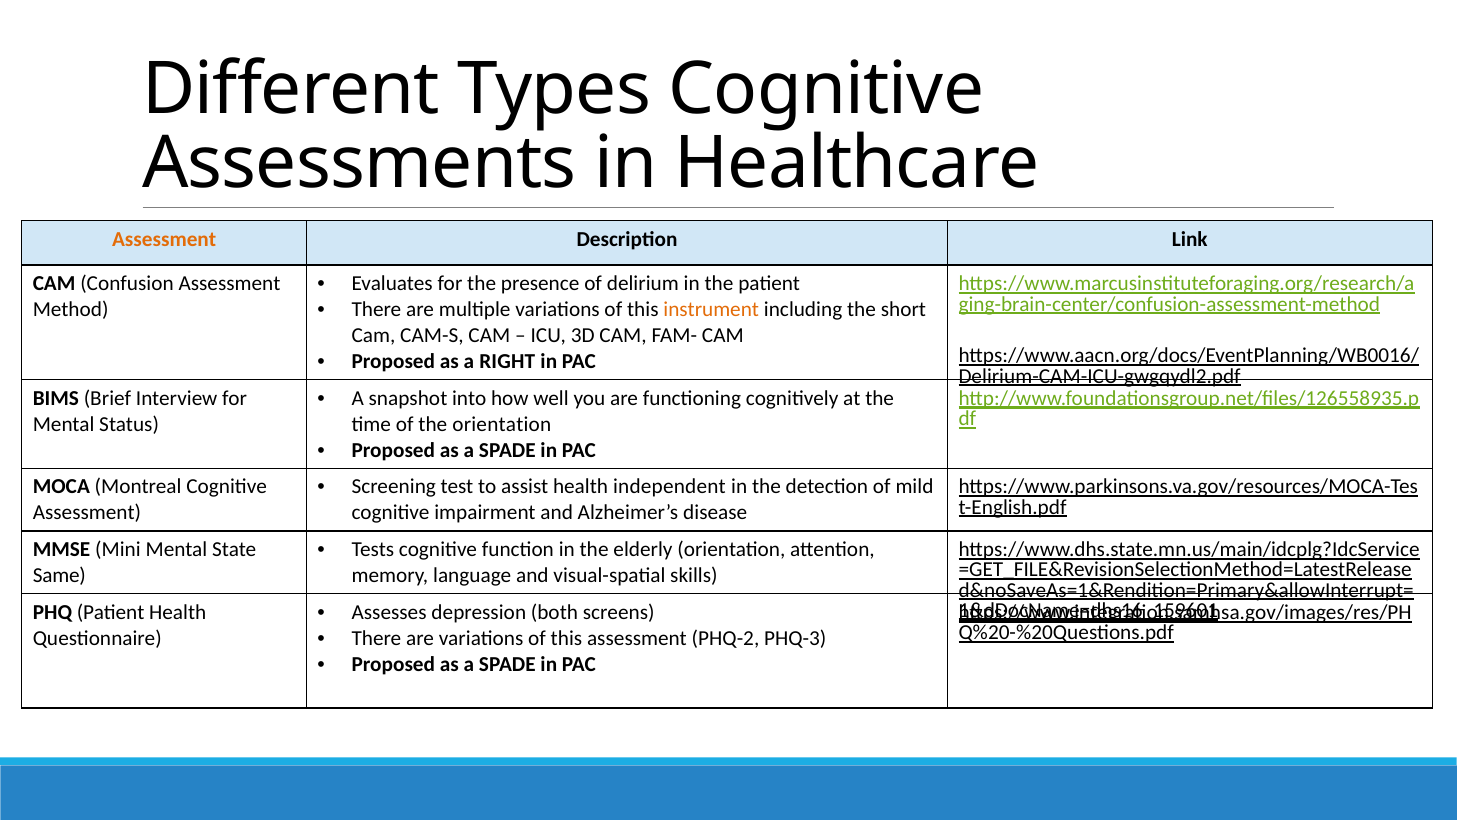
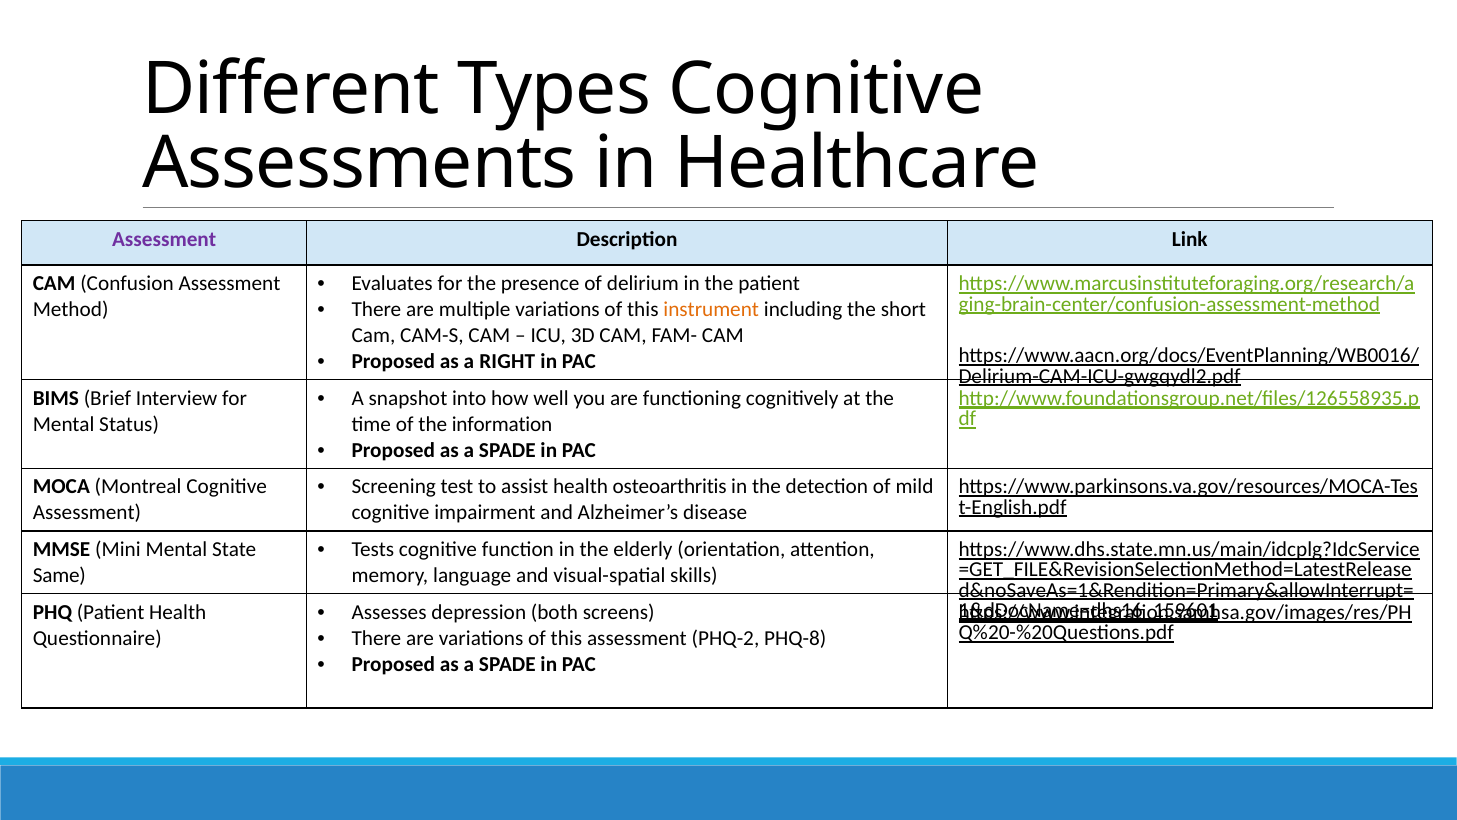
Assessment colour: orange -> purple (164, 239)
the orientation: orientation -> information (502, 424)
independent: independent -> osteoarthritis (670, 487)
PHQ-3: PHQ-3 -> PHQ-8 (795, 638)
